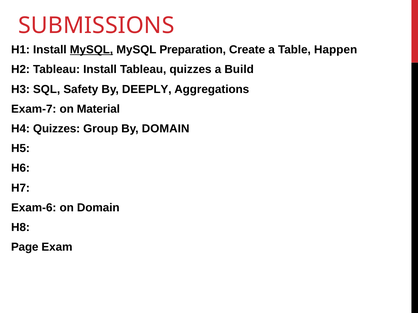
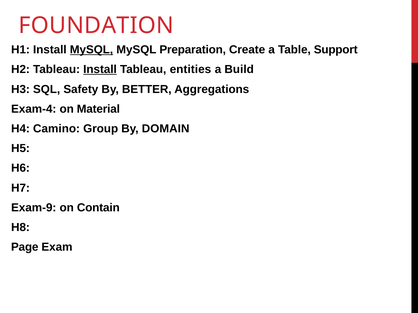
SUBMISSIONS: SUBMISSIONS -> FOUNDATION (96, 25)
Happen: Happen -> Support (336, 50)
Install underline: none -> present (100, 70)
Tableau quizzes: quizzes -> entities (190, 70)
DEEPLY: DEEPLY -> BETTER (147, 89)
Exam-7: Exam-7 -> Exam-4 (34, 109)
H4 Quizzes: Quizzes -> Camino (57, 129)
Exam-6: Exam-6 -> Exam-9 (34, 208)
on Domain: Domain -> Contain (98, 208)
